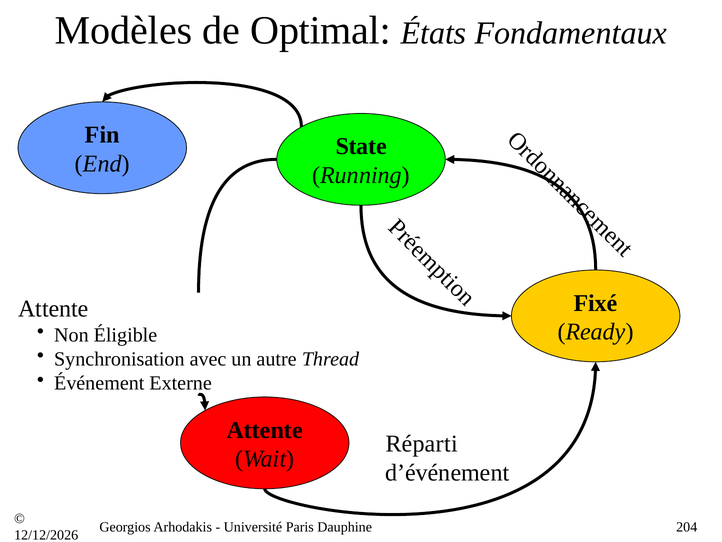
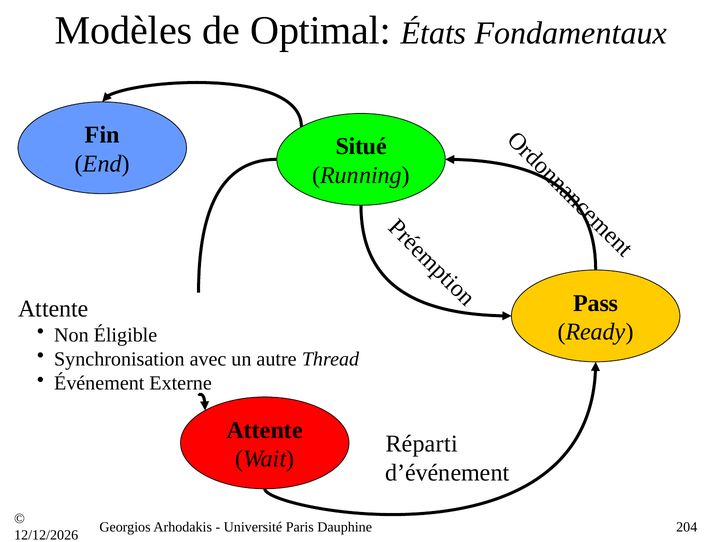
State: State -> Situé (361, 146)
Fixé: Fixé -> Pass (596, 303)
